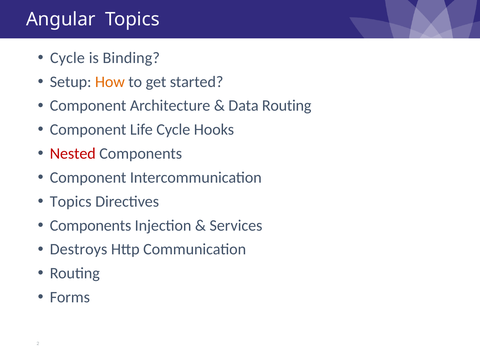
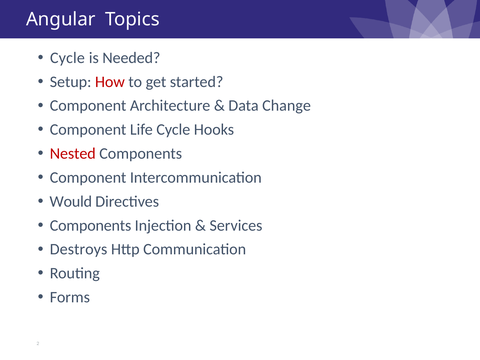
Binding: Binding -> Needed (131, 58)
How colour: orange -> red (110, 82)
Data Routing: Routing -> Change (287, 106)
Topics: Topics -> Would (71, 201)
